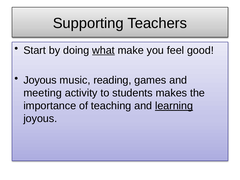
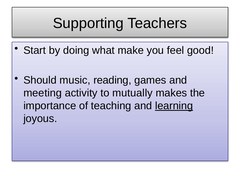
what underline: present -> none (103, 50)
Joyous: Joyous -> Should (40, 80)
students: students -> mutually (132, 93)
